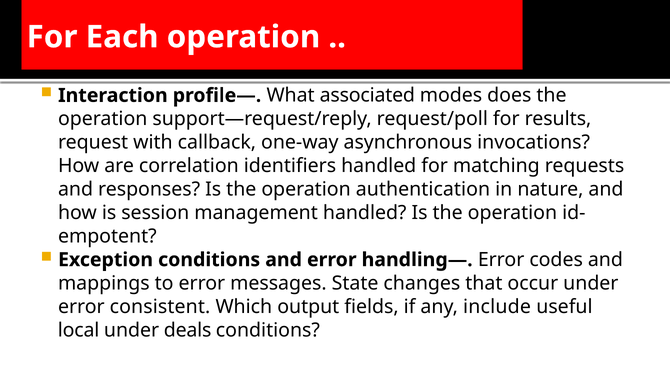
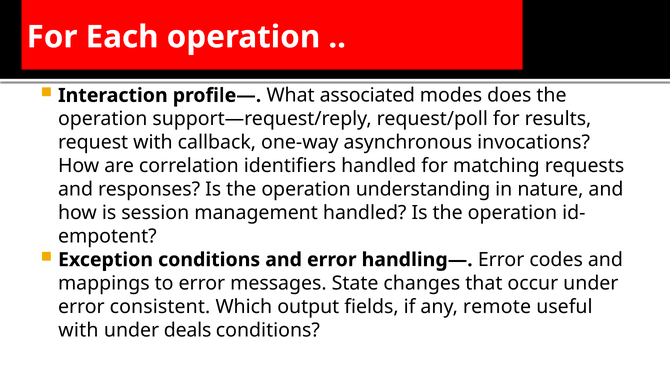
authentication: authentication -> understanding (423, 189)
include: include -> remote (497, 307)
local: local -> with (78, 330)
